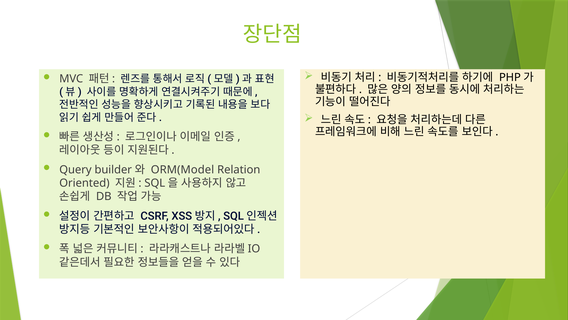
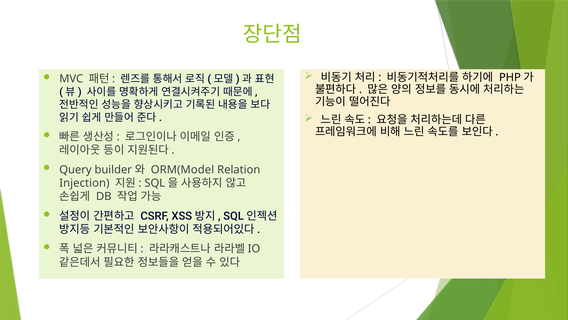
Oriented: Oriented -> Injection (84, 183)
